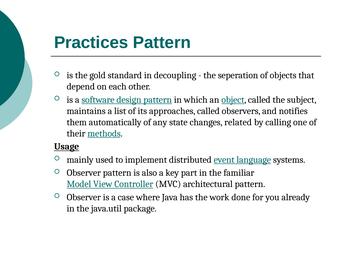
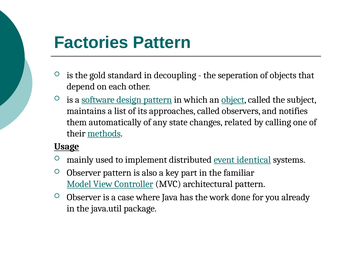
Practices: Practices -> Factories (91, 43)
language: language -> identical (254, 160)
